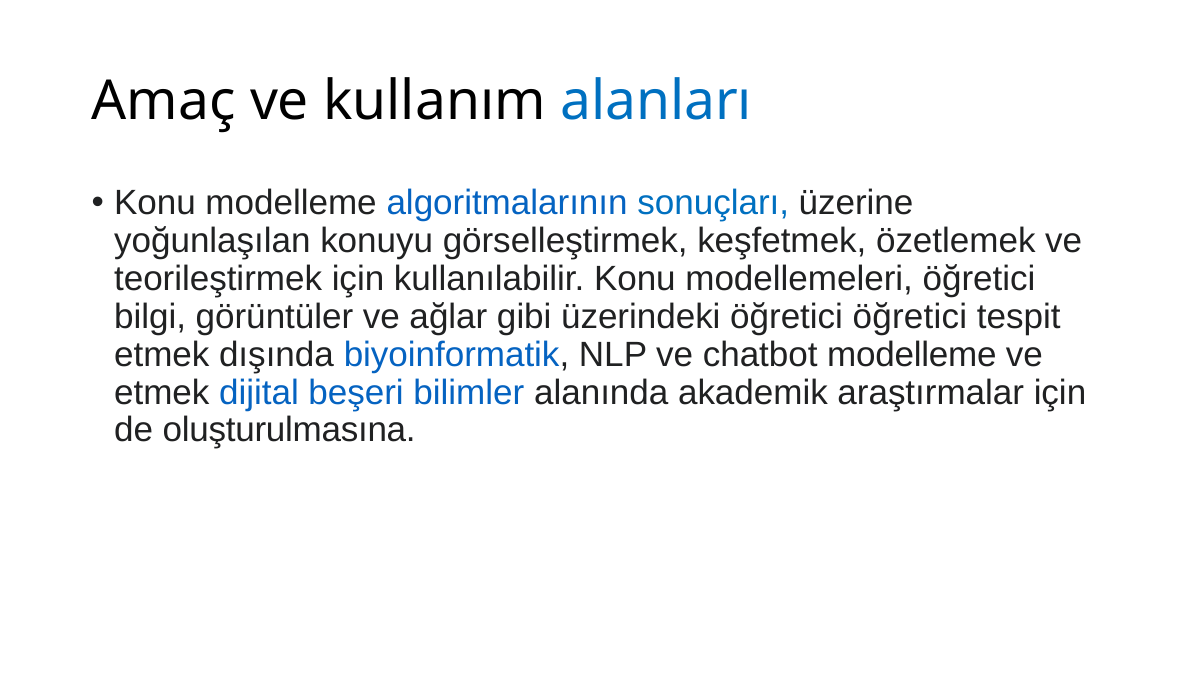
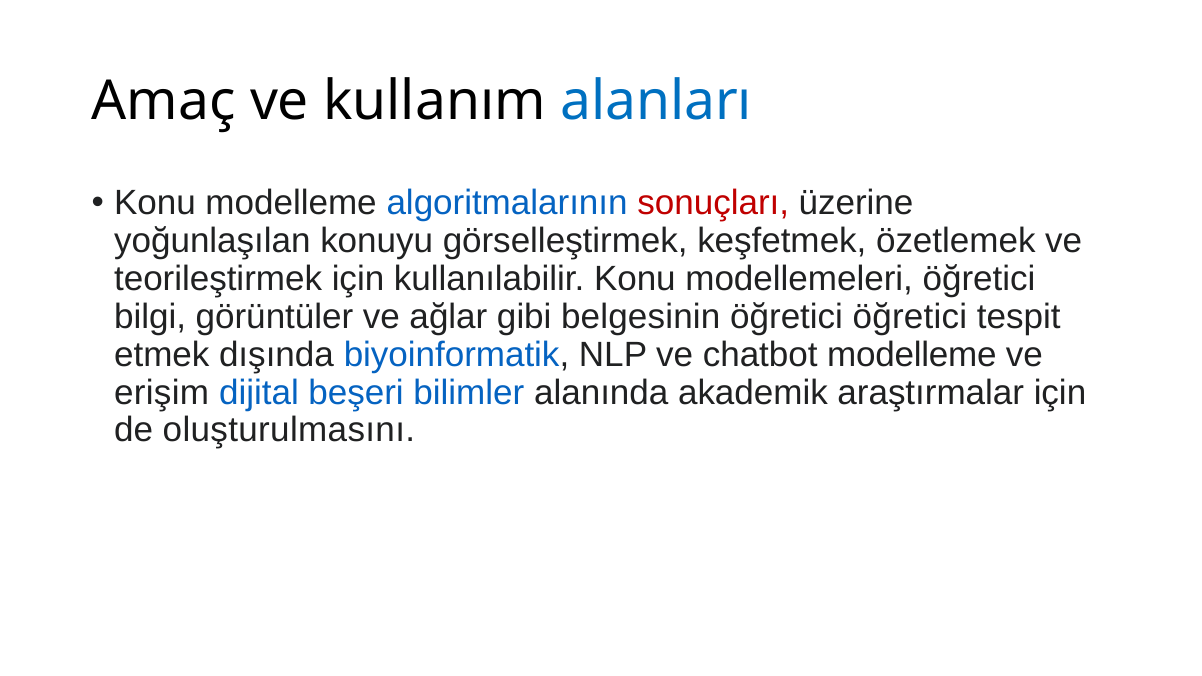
sonuçları colour: blue -> red (713, 203)
üzerindeki: üzerindeki -> belgesinin (641, 317)
etmek: etmek -> erişim (162, 393)
oluşturulmasına: oluşturulmasına -> oluşturulmasını (289, 430)
